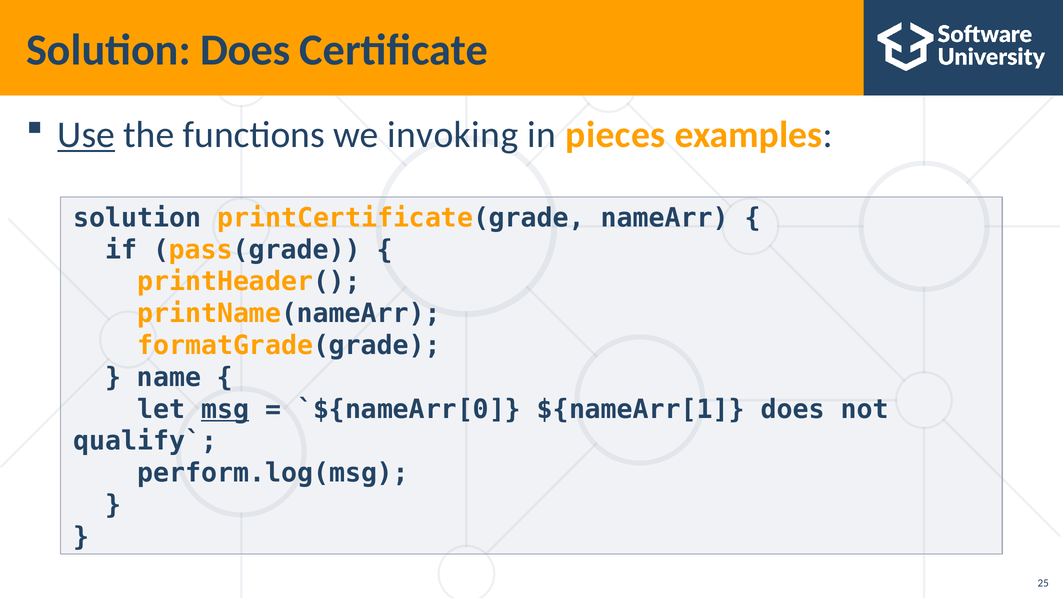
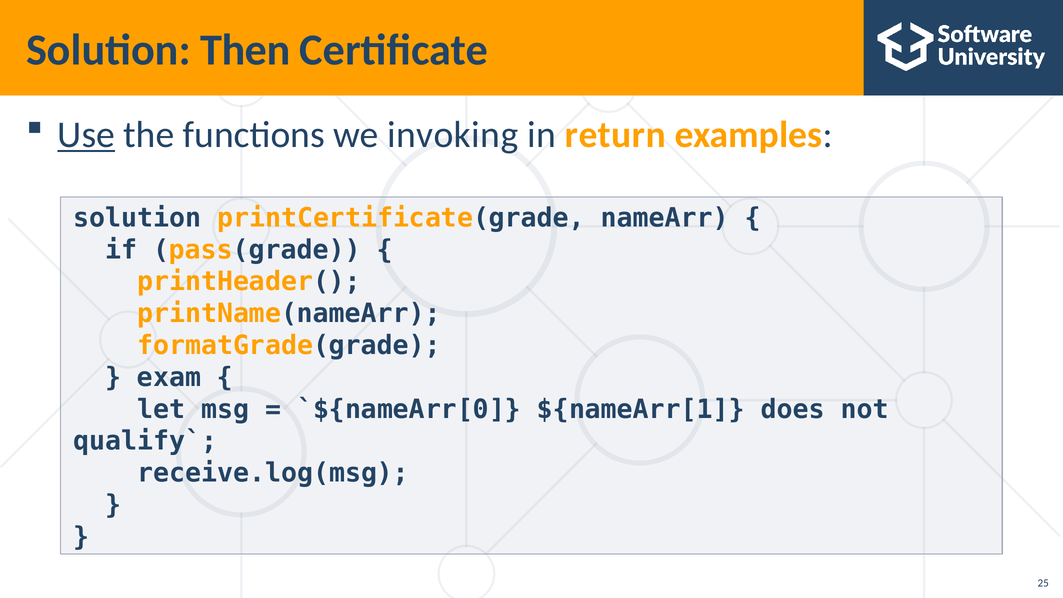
Solution Does: Does -> Then (245, 50)
pieces: pieces -> return (615, 135)
name: name -> exam (169, 377)
msg underline: present -> none (225, 409)
perform.log(msg: perform.log(msg -> receive.log(msg (273, 473)
